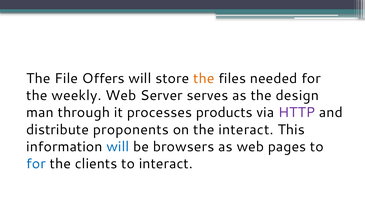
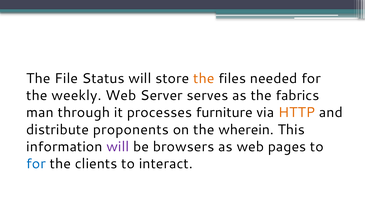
Offers: Offers -> Status (103, 79)
design: design -> fabrics (297, 96)
products: products -> furniture (224, 113)
HTTP colour: purple -> orange (297, 113)
the interact: interact -> wherein (246, 130)
will colour: blue -> purple (118, 147)
